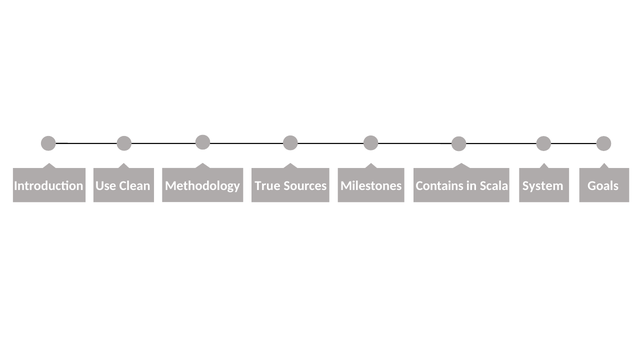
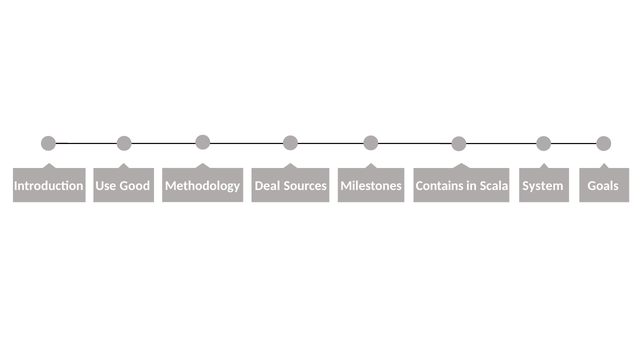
Clean: Clean -> Good (135, 186)
True: True -> Deal (268, 186)
